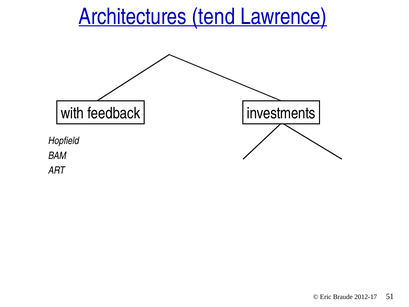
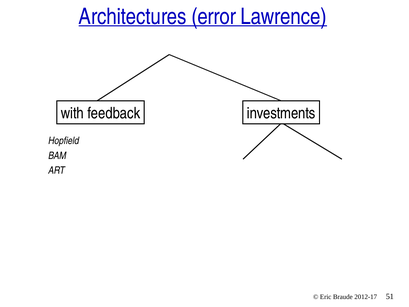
tend: tend -> error (214, 17)
